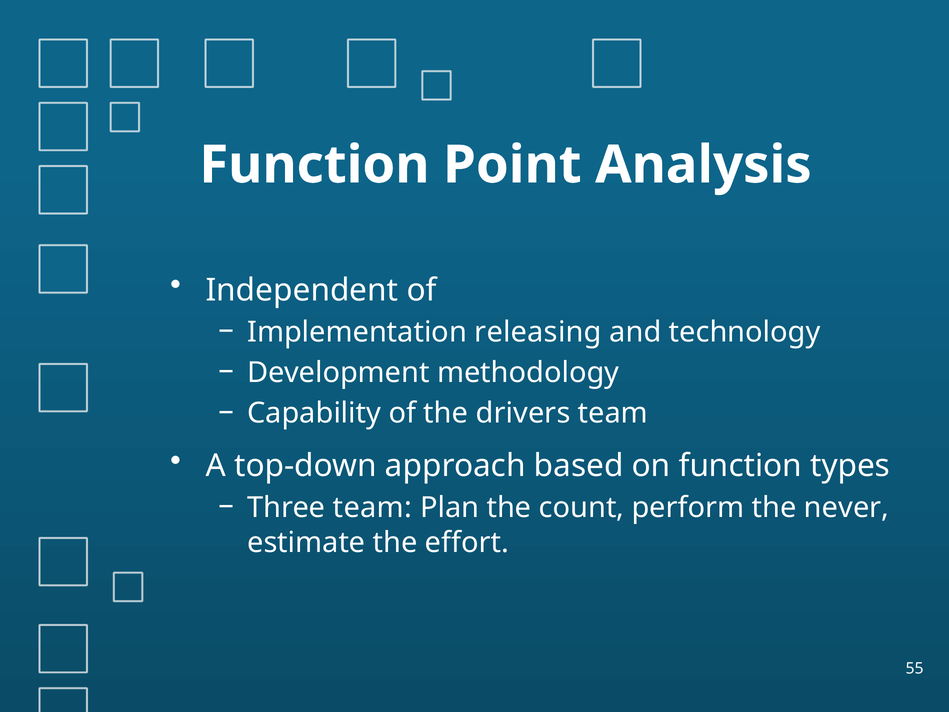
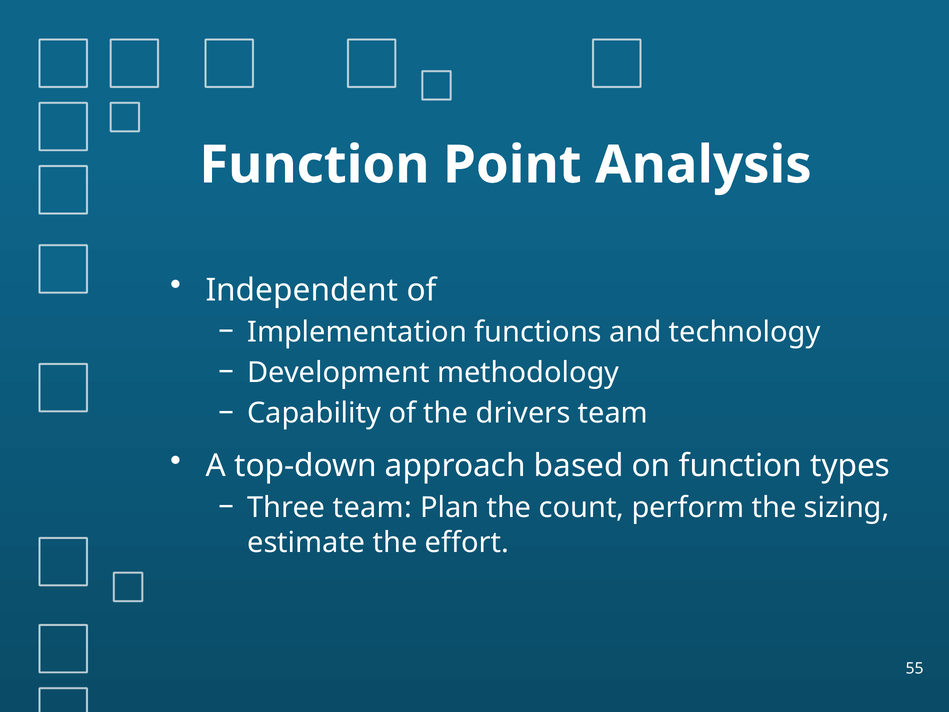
releasing: releasing -> functions (538, 332)
never: never -> sizing (847, 508)
